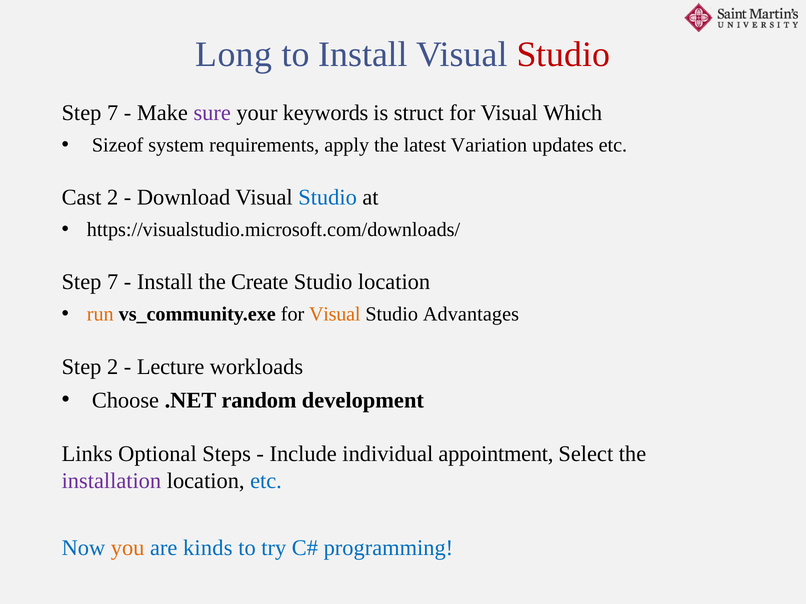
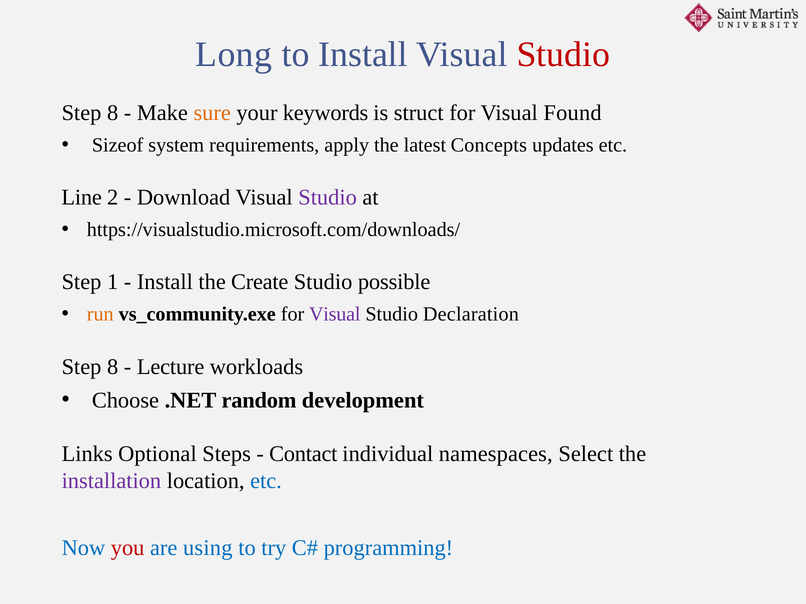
7: 7 -> 8 (113, 113)
sure colour: purple -> orange (212, 113)
Which: Which -> Found (573, 113)
Variation: Variation -> Concepts (489, 145)
Cast: Cast -> Line (82, 198)
Studio colour: blue -> purple (328, 198)
7: 7 -> 1 (113, 282)
Studio location: location -> possible (394, 282)
Visual colour: orange -> purple (335, 314)
Advantages: Advantages -> Declaration (471, 314)
2: 2 -> 8 (113, 367)
Include: Include -> Contact (303, 454)
appointment: appointment -> namespaces (496, 454)
you colour: orange -> red (128, 548)
kinds: kinds -> using (208, 548)
